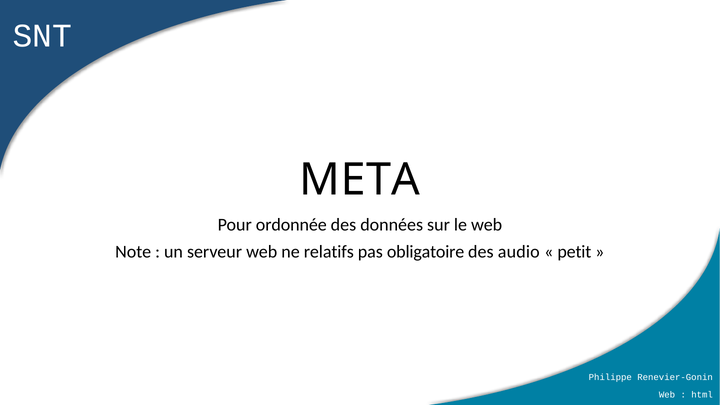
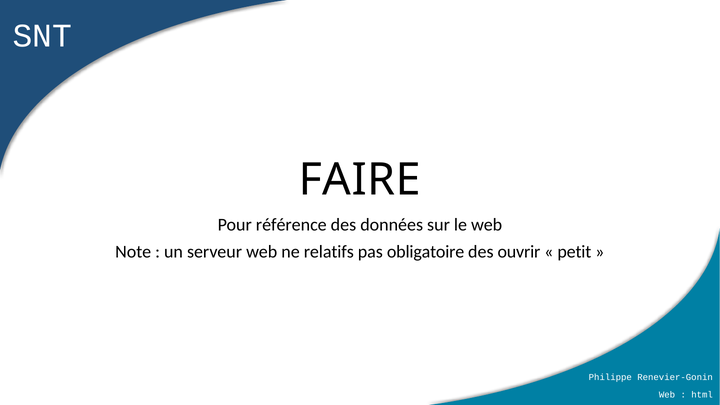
META: META -> FAIRE (360, 180)
ordonnée: ordonnée -> référence (291, 225)
audio: audio -> ouvrir (519, 252)
